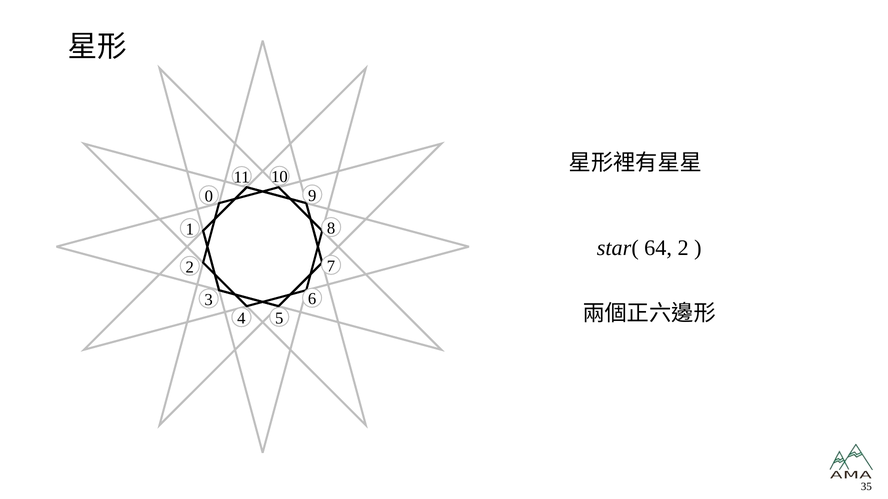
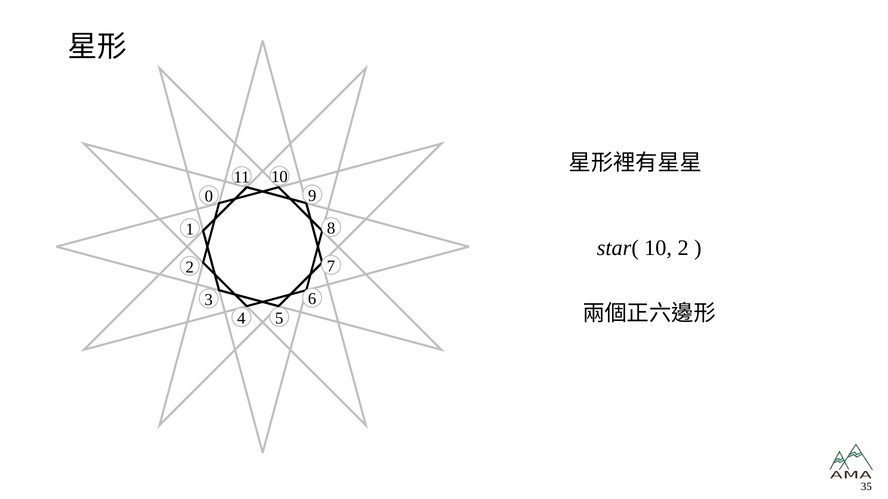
star( 64: 64 -> 10 (658, 248)
